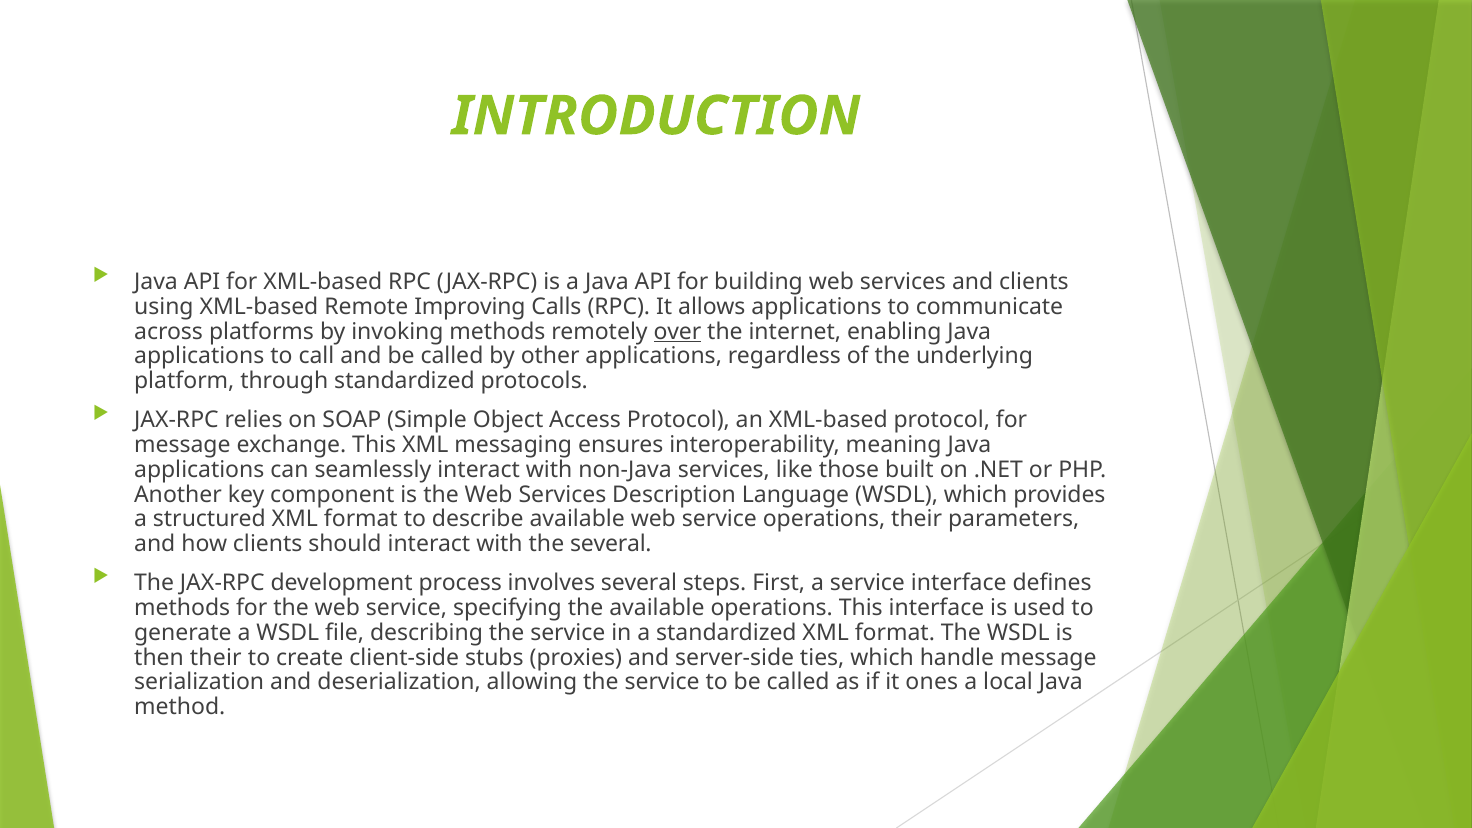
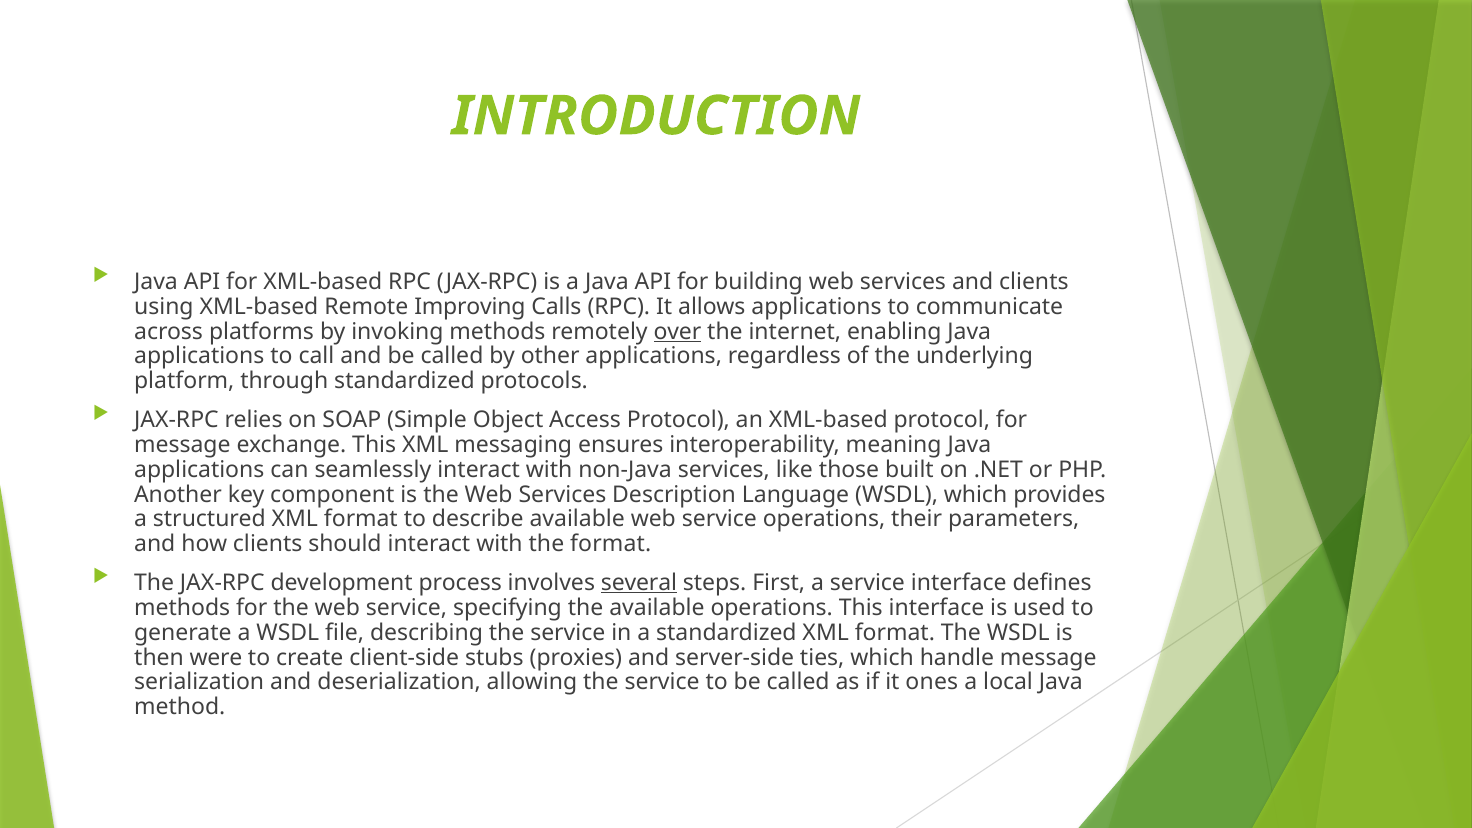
the several: several -> format (611, 544)
several underline: none -> present (639, 583)
then their: their -> were (216, 657)
